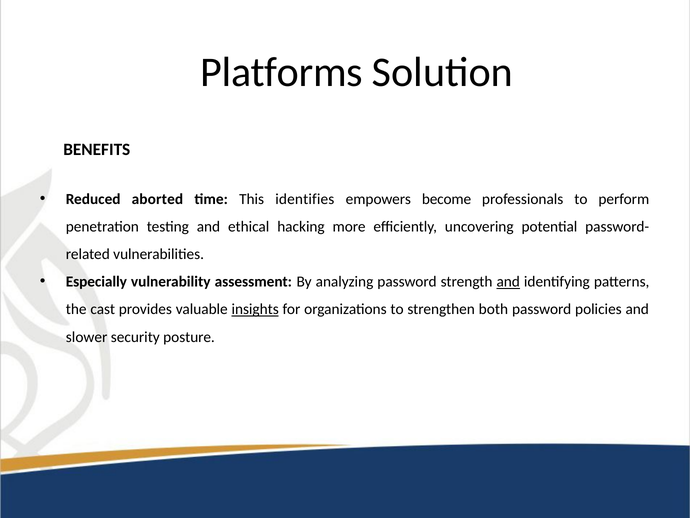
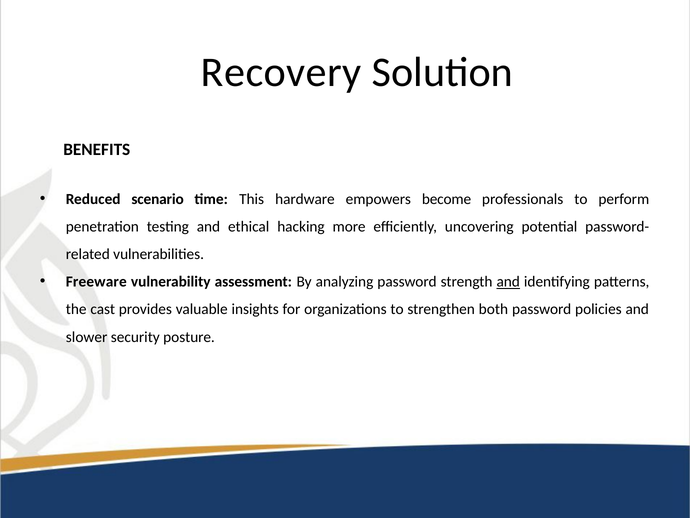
Platforms: Platforms -> Recovery (281, 72)
aborted: aborted -> scenario (158, 199)
identifies: identifies -> hardware (305, 199)
Especially: Especially -> Freeware (96, 282)
insights underline: present -> none (255, 309)
